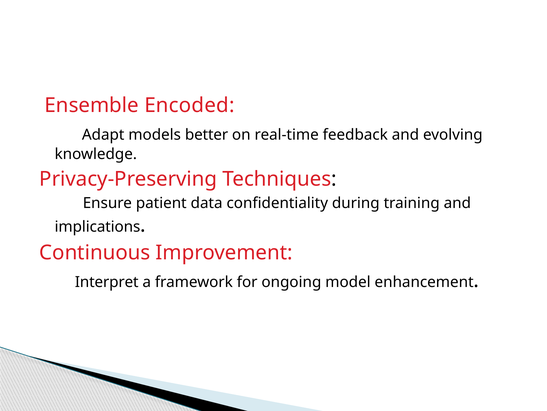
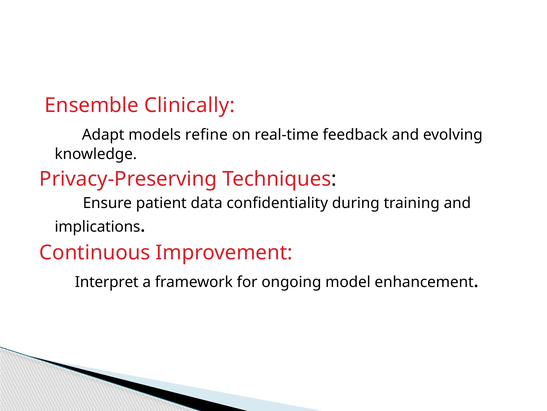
Encoded: Encoded -> Clinically (189, 105)
better: better -> refine (206, 134)
